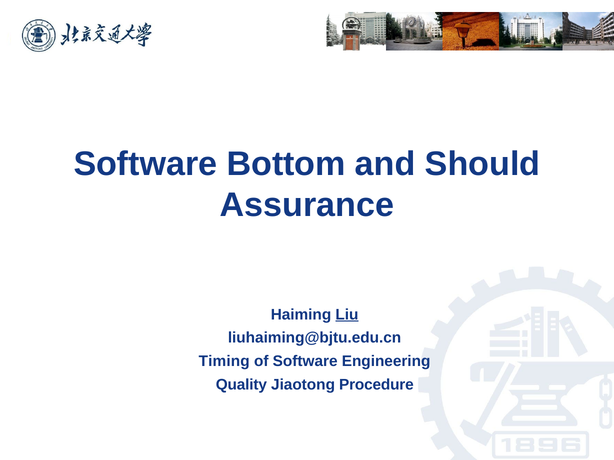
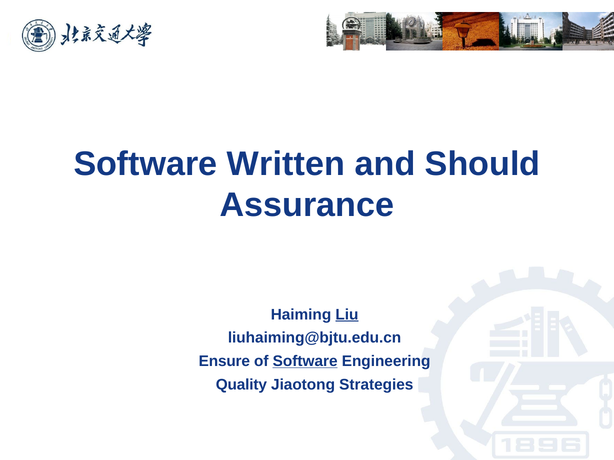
Bottom: Bottom -> Written (286, 164)
Timing: Timing -> Ensure (224, 362)
Software underline: none -> present (305, 362)
Procedure: Procedure -> Strategies (376, 385)
